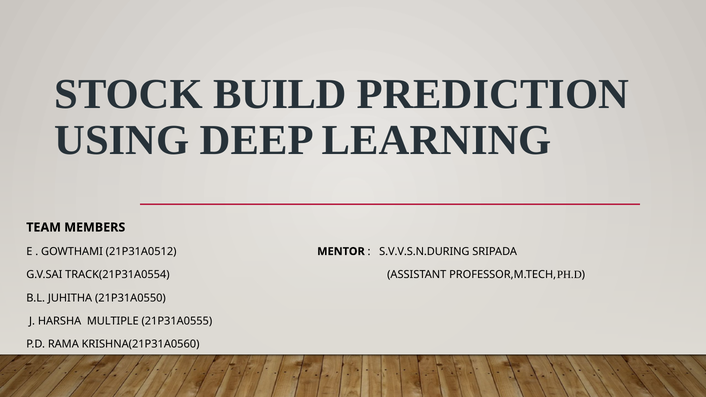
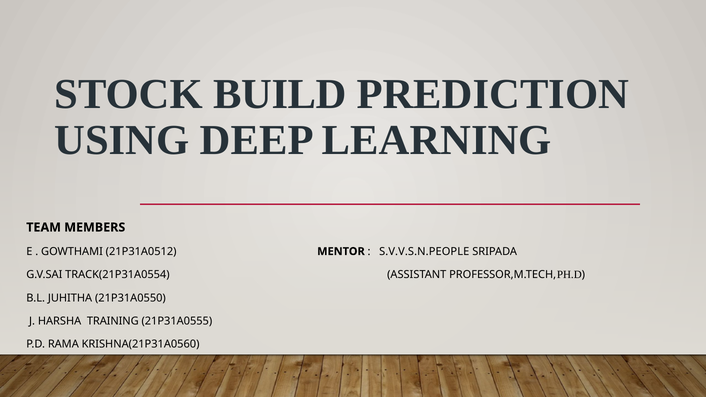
S.V.V.S.N.DURING: S.V.V.S.N.DURING -> S.V.V.S.N.PEOPLE (424, 251)
MULTIPLE: MULTIPLE -> TRAINING (113, 321)
